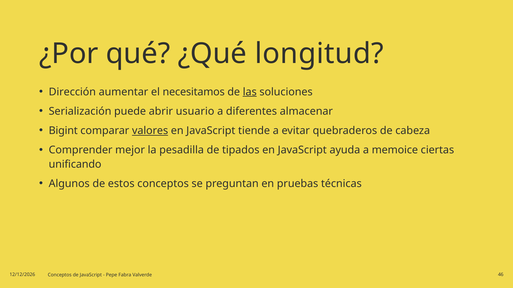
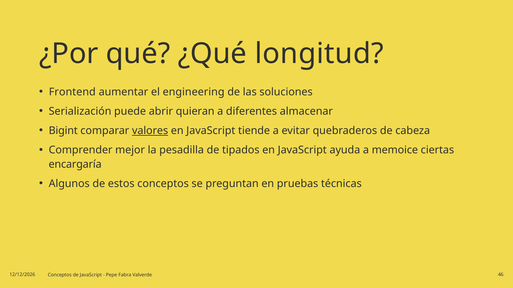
Dirección: Dirección -> Frontend (72, 92)
necesitamos: necesitamos -> engineering (194, 92)
las underline: present -> none (250, 92)
usuario: usuario -> quieran (195, 112)
unificando: unificando -> encargaría (75, 165)
